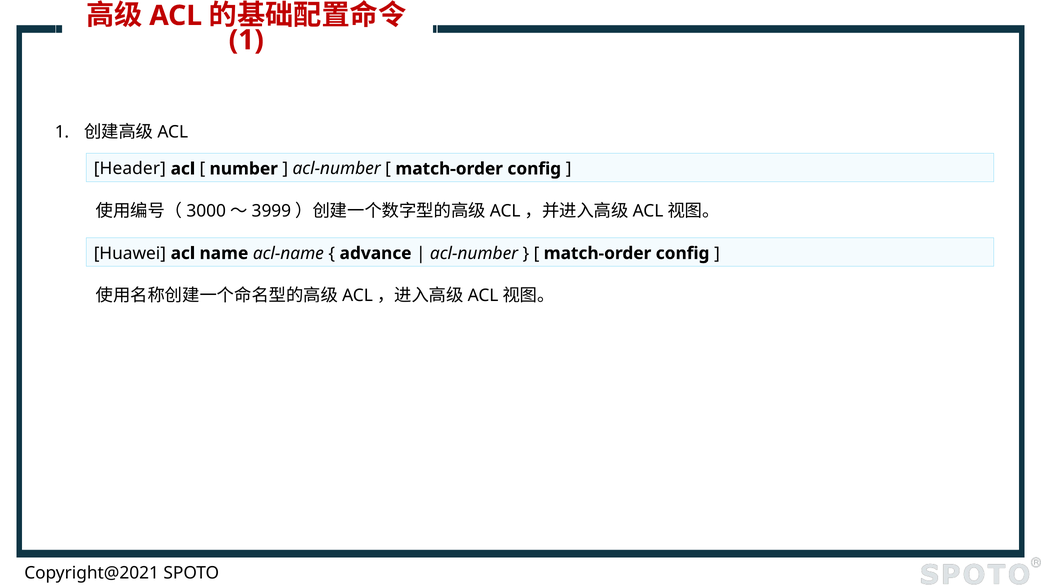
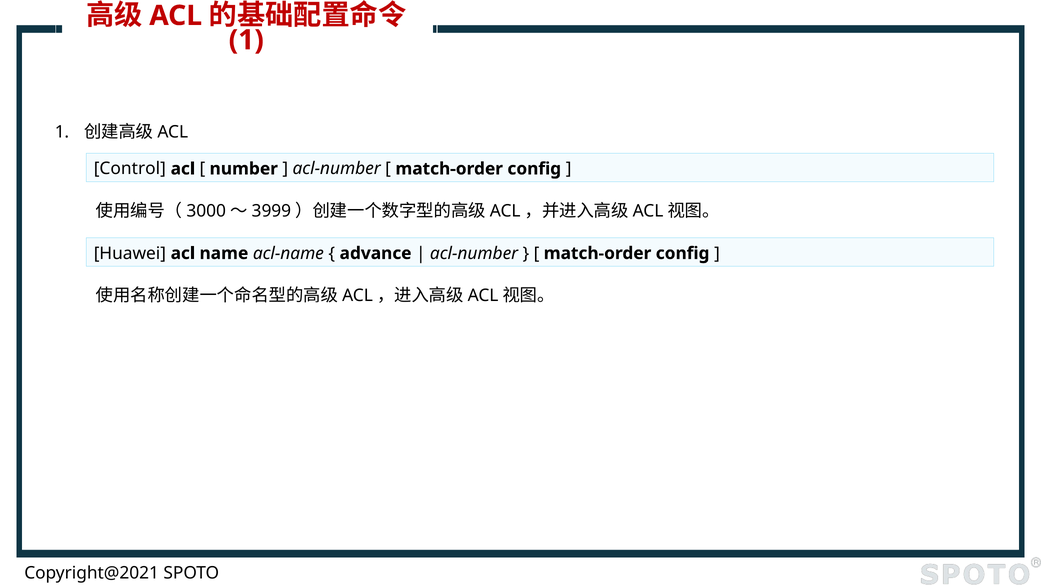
Header: Header -> Control (130, 169)
